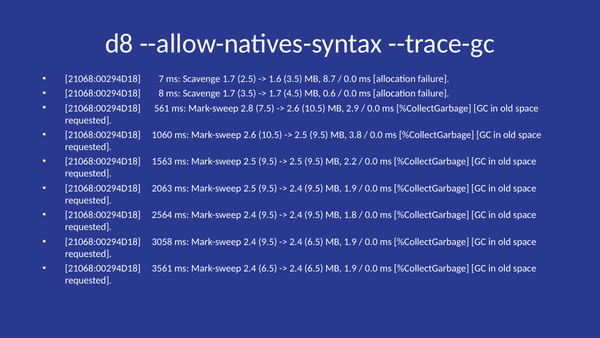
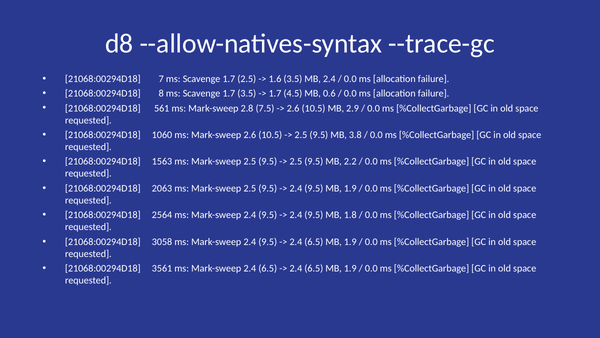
MB 8.7: 8.7 -> 2.4 (329, 79)
